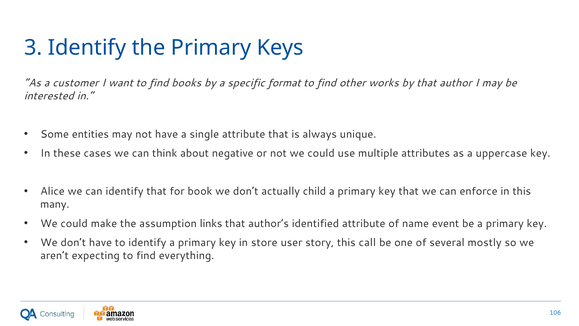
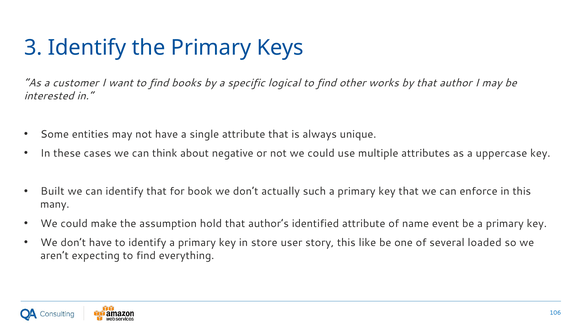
format: format -> logical (284, 83)
Alice: Alice -> Built (52, 191)
child: child -> such (314, 191)
links: links -> hold (211, 223)
call: call -> like (367, 242)
mostly: mostly -> loaded (485, 242)
